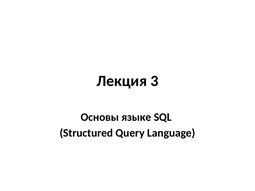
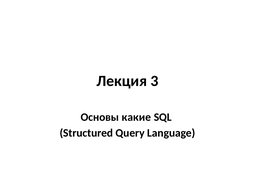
языке: языке -> какие (136, 117)
